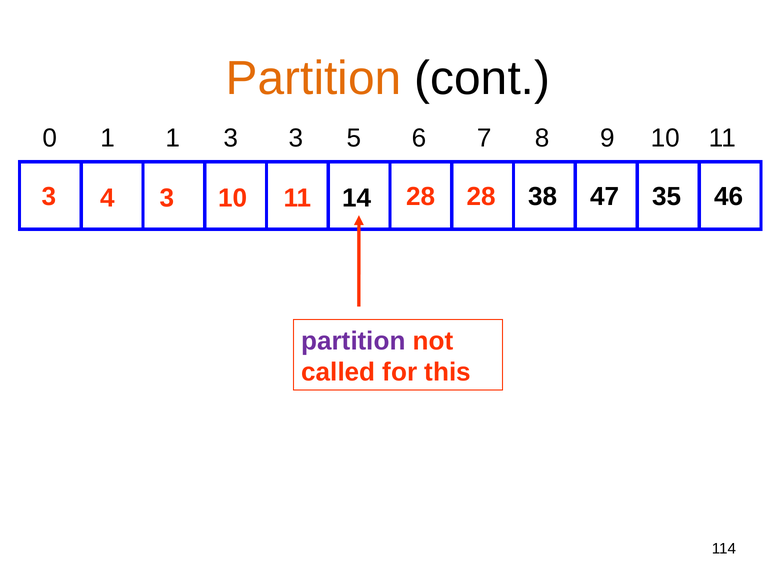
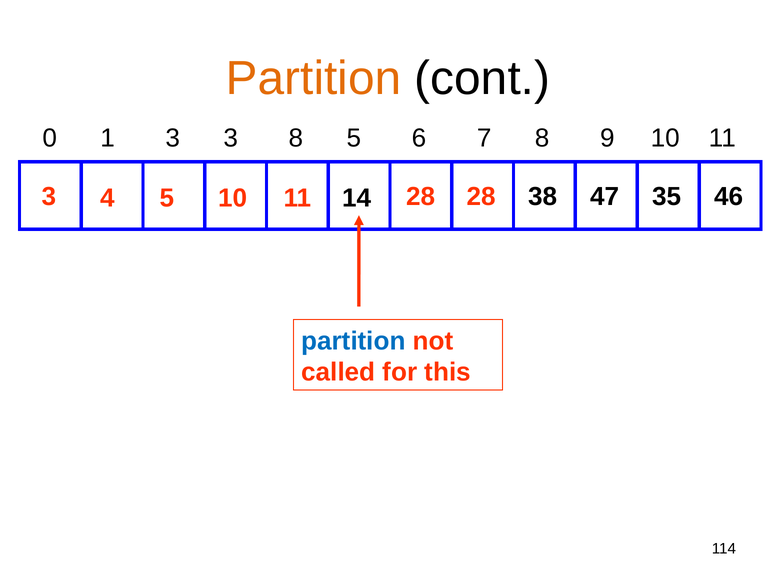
1 1: 1 -> 3 (173, 138)
3: 3 -> 8 (296, 138)
3: 3 -> 5 (167, 198)
partition colour: purple -> blue (353, 341)
